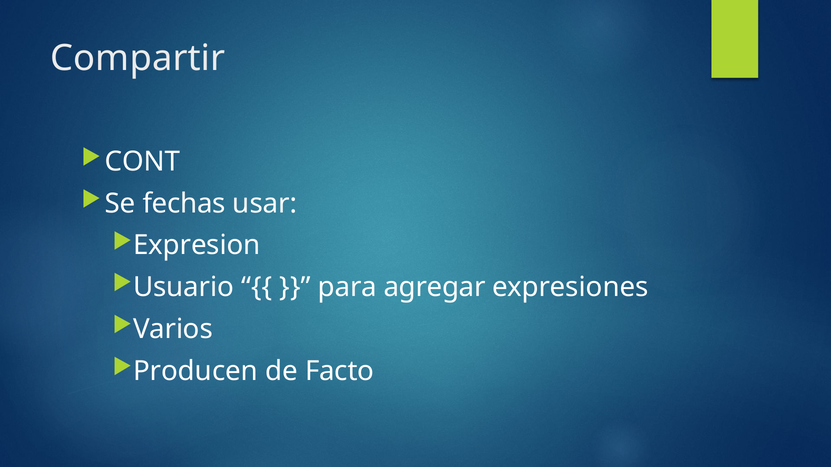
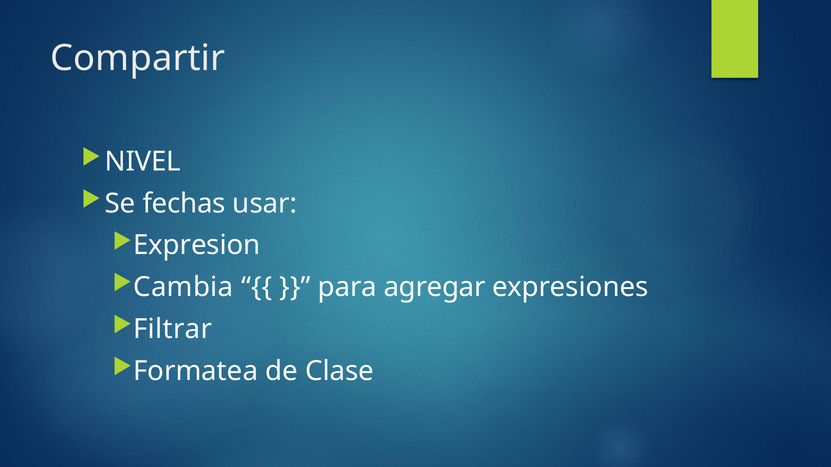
CONT: CONT -> NIVEL (143, 162)
Usuario: Usuario -> Cambia (183, 287)
Varios: Varios -> Filtrar (173, 329)
Producen: Producen -> Formatea (196, 371)
Facto: Facto -> Clase (339, 371)
